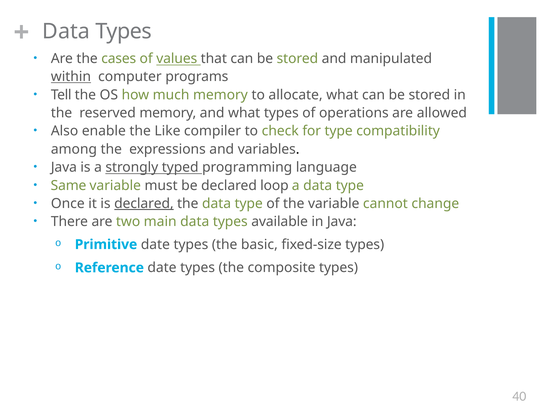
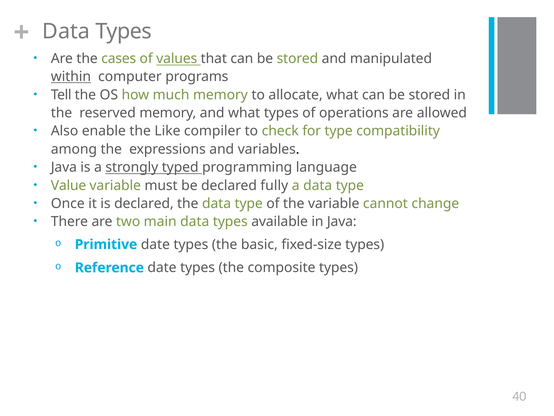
Same: Same -> Value (69, 185)
loop: loop -> fully (274, 185)
declared underline: present -> none (144, 203)
